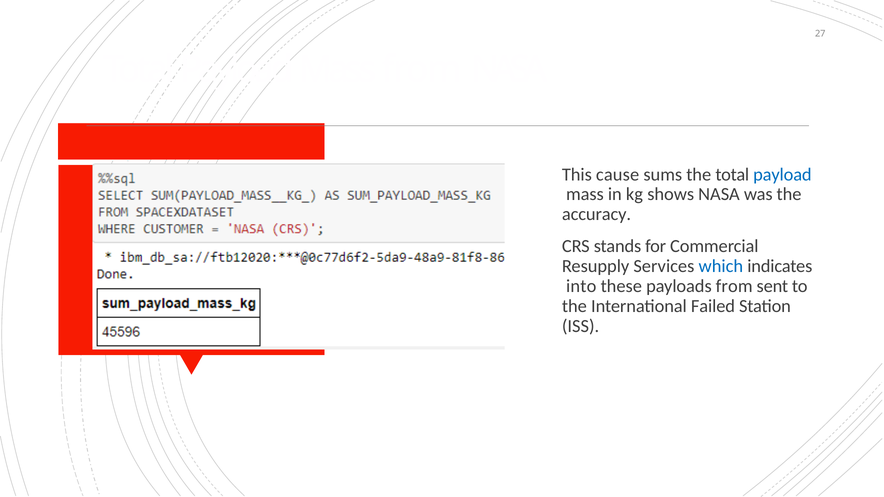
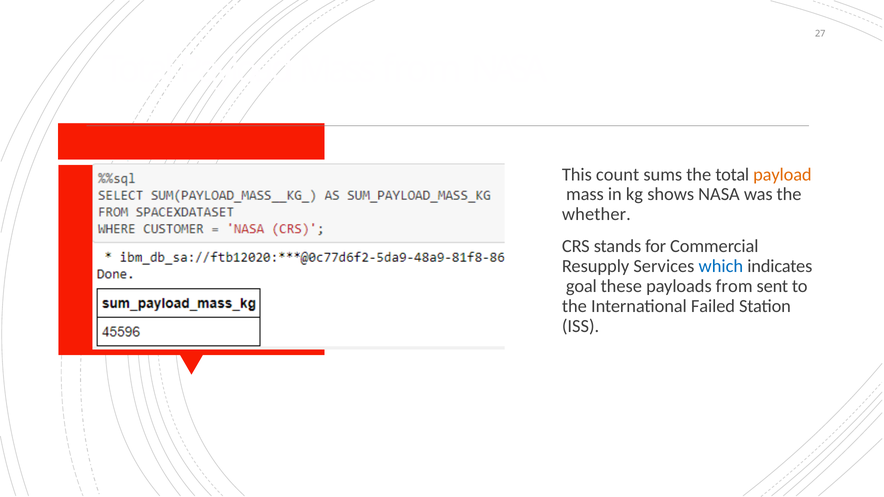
cause: cause -> count (618, 175)
payload colour: blue -> orange (782, 175)
accuracy: accuracy -> whether (596, 214)
into: into -> goal (581, 286)
